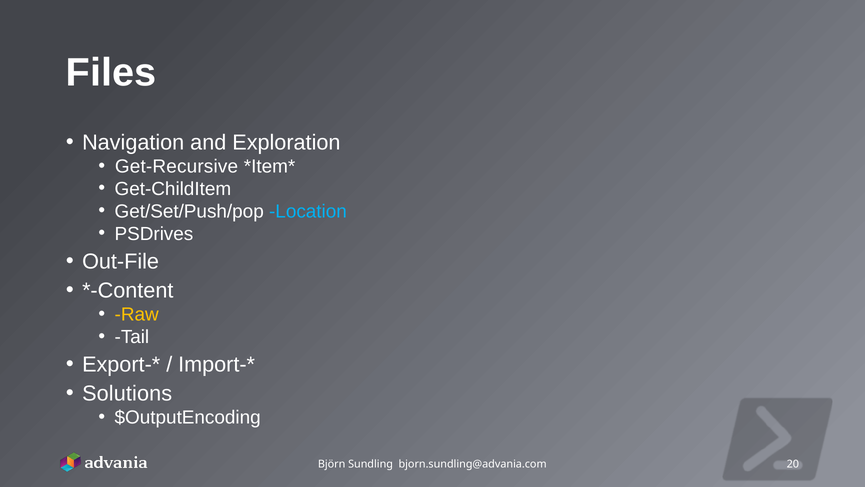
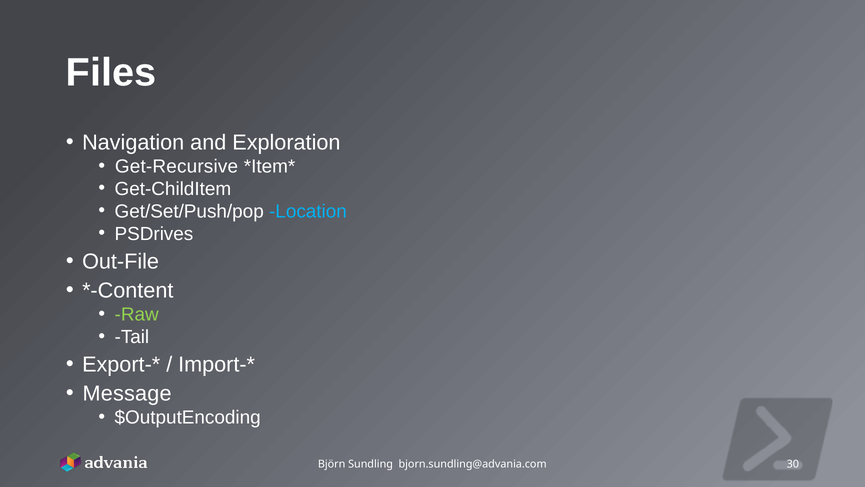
Raw colour: yellow -> light green (137, 314)
Solutions: Solutions -> Message (127, 393)
20: 20 -> 30 (793, 464)
